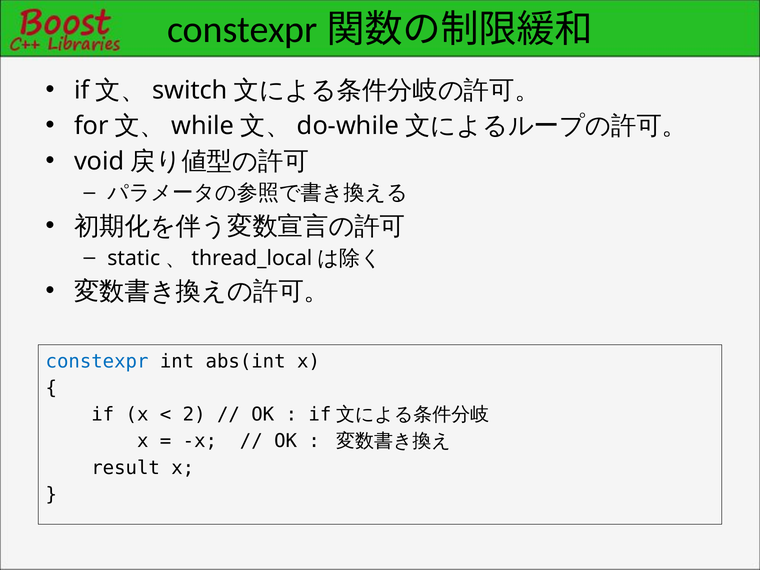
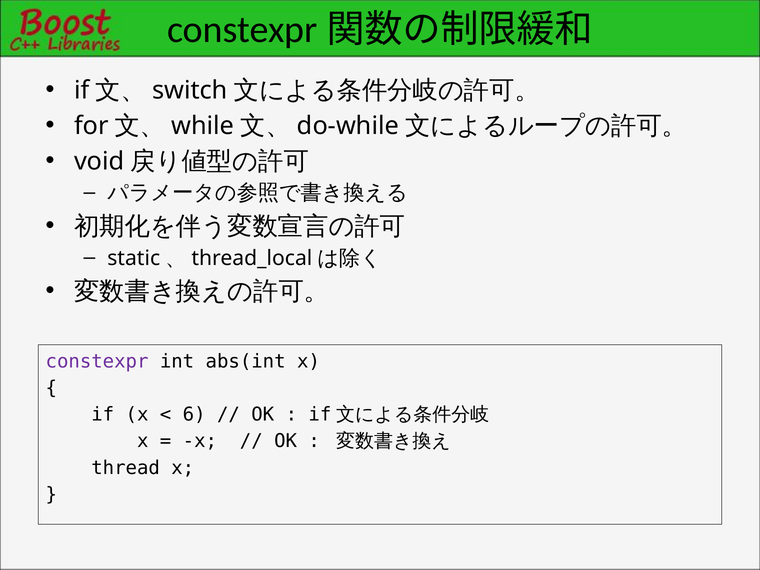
constexpr colour: blue -> purple (97, 361)
2: 2 -> 6 (194, 415)
result: result -> thread (126, 468)
